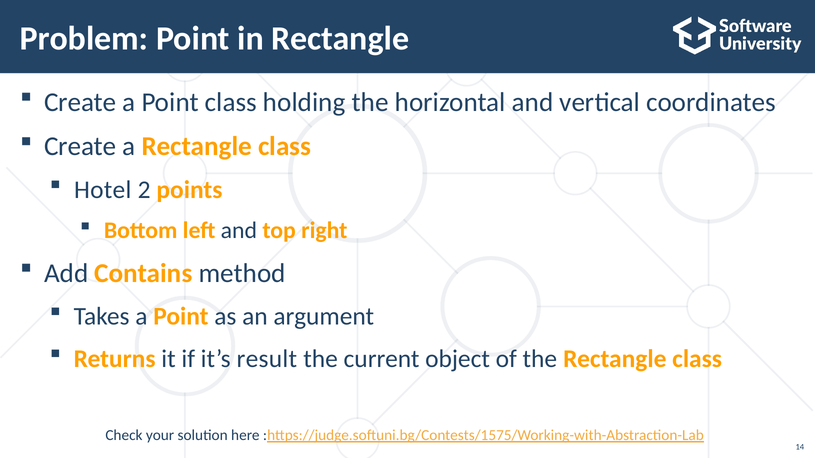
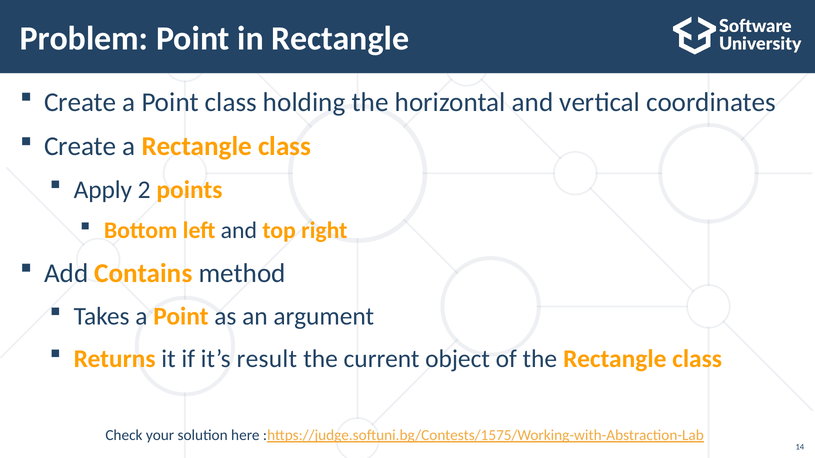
Hotel: Hotel -> Apply (103, 190)
